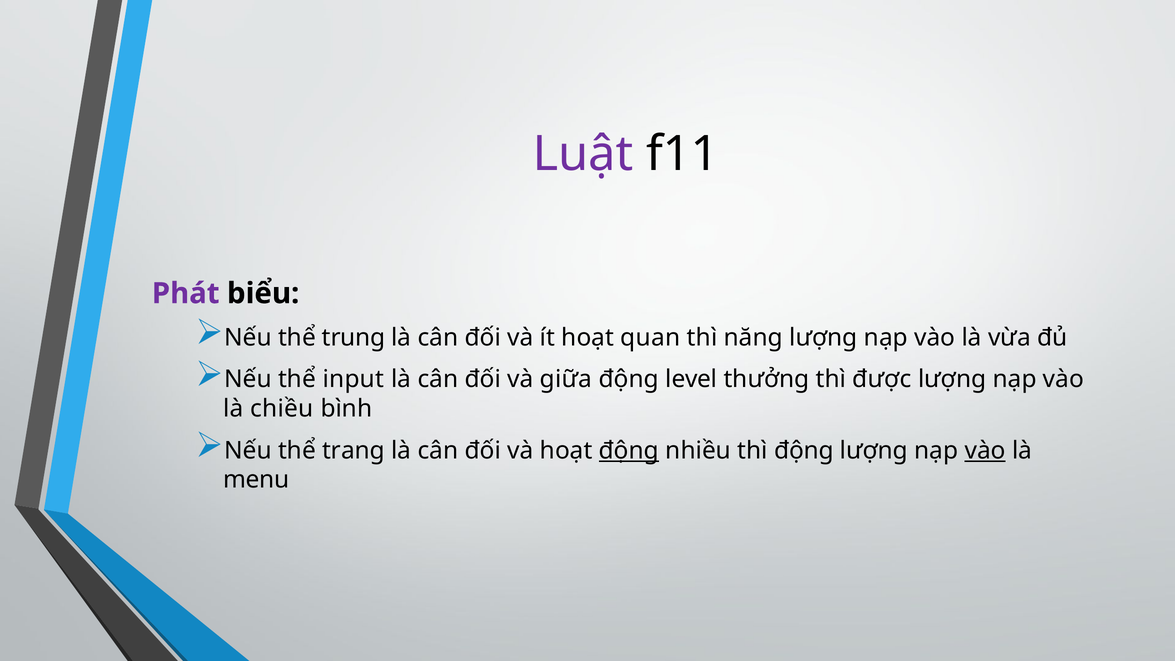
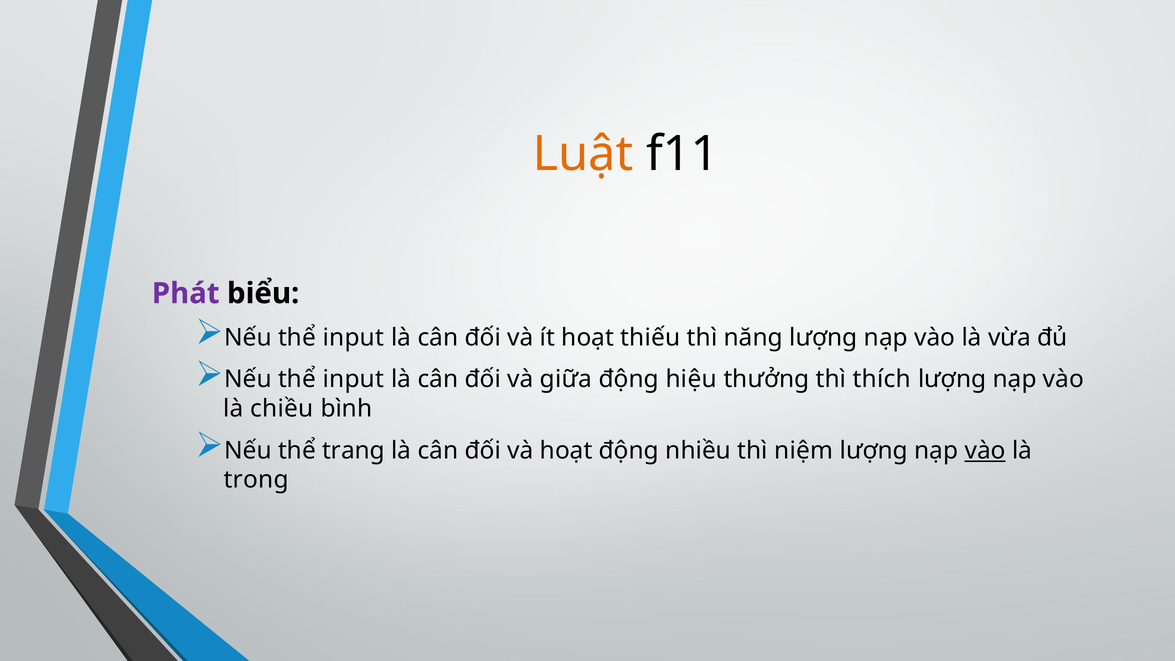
Luật colour: purple -> orange (583, 154)
trung: trung -> input (353, 338)
quan: quan -> thiếu (650, 338)
level: level -> hiệu (691, 379)
được: được -> thích (882, 379)
động underline: present -> none (629, 450)
thì động: động -> niệm (804, 450)
menu: menu -> trong (256, 480)
